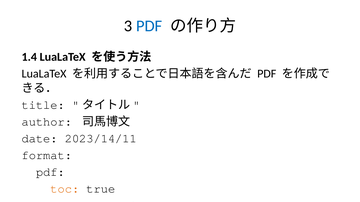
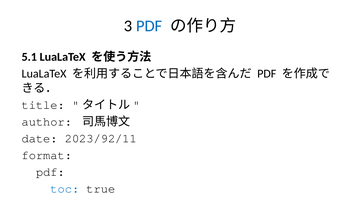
1.4: 1.4 -> 5.1 (29, 57)
2023/14/11: 2023/14/11 -> 2023/92/11 (101, 139)
toc colour: orange -> blue (65, 189)
